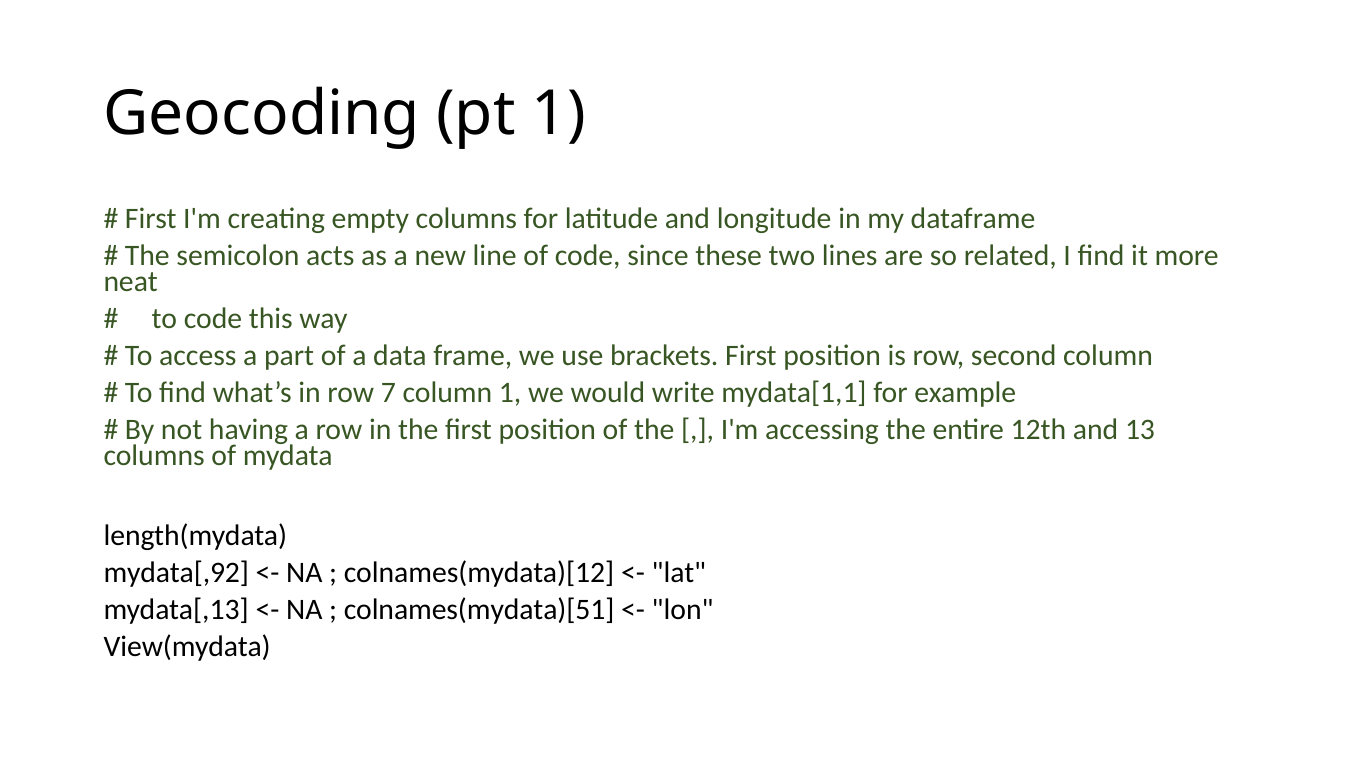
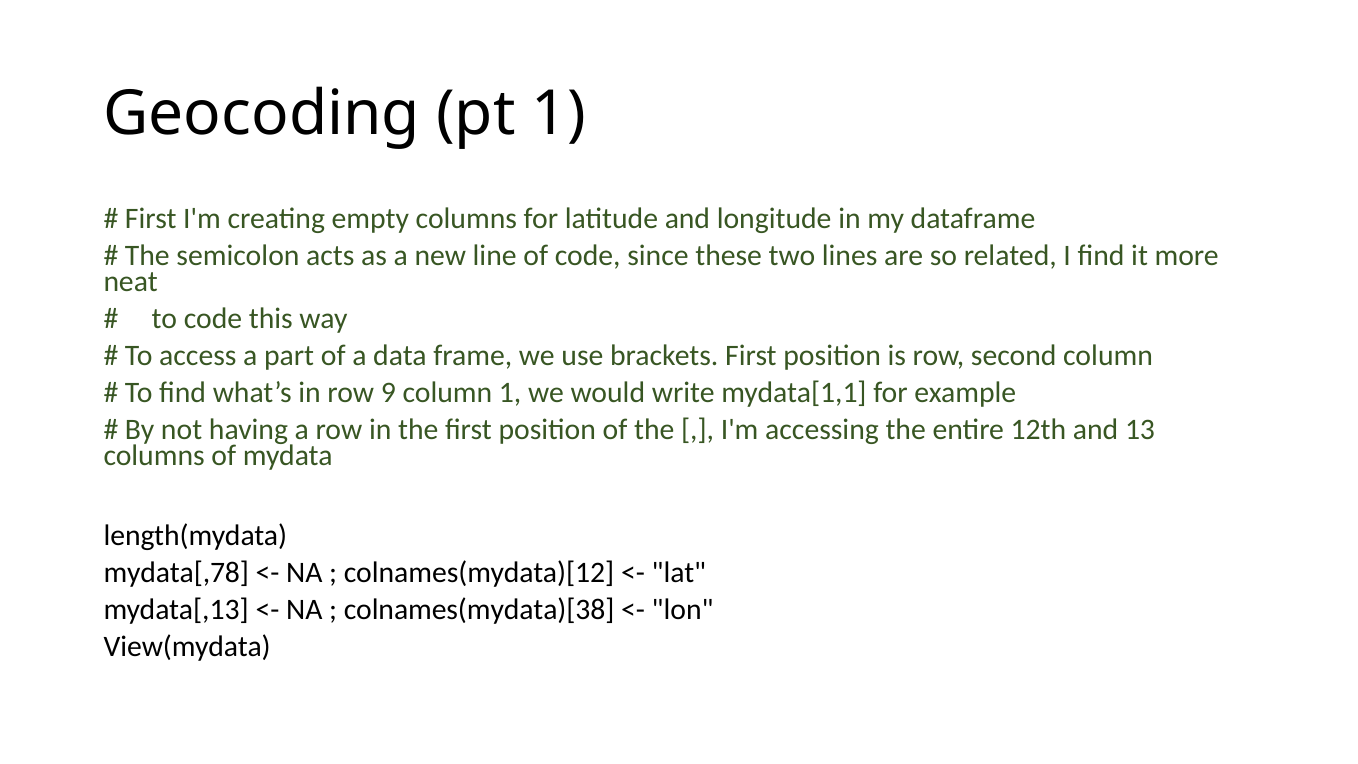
7: 7 -> 9 (388, 393)
mydata[,92: mydata[,92 -> mydata[,78 (176, 573)
colnames(mydata)[51: colnames(mydata)[51 -> colnames(mydata)[38 (479, 610)
